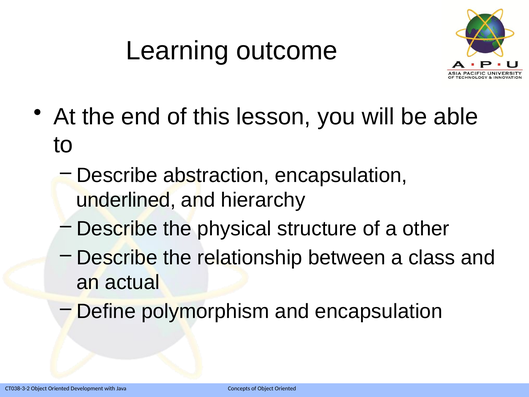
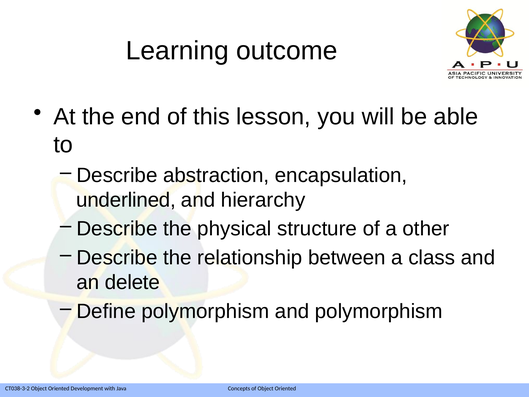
actual: actual -> delete (132, 282)
and encapsulation: encapsulation -> polymorphism (379, 311)
